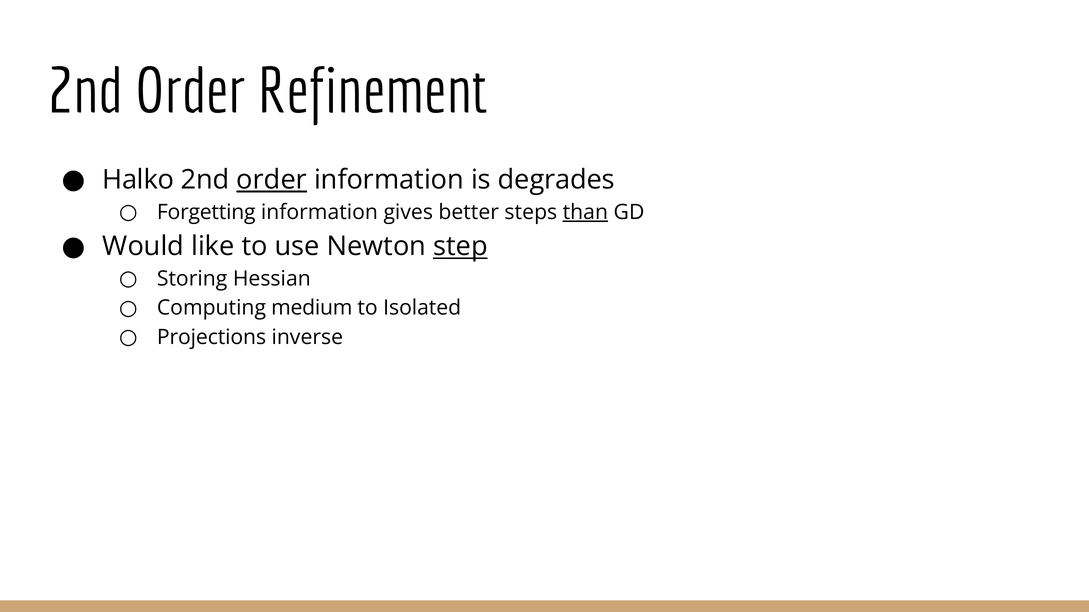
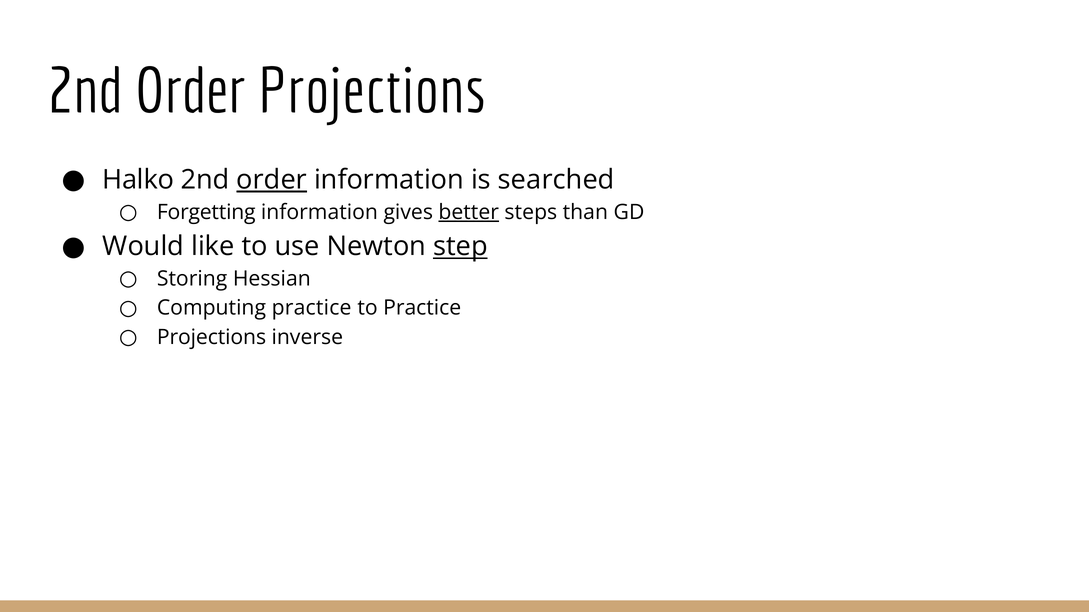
Order Refinement: Refinement -> Projections (372, 92)
degrades: degrades -> searched (556, 180)
better underline: none -> present (469, 212)
than underline: present -> none (585, 212)
Computing medium: medium -> practice (312, 308)
to Isolated: Isolated -> Practice (422, 308)
